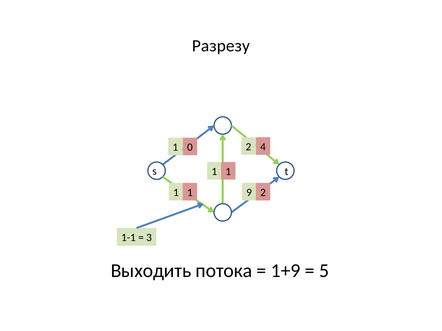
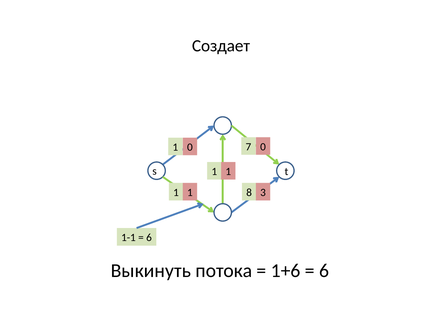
Разрезу: Разрезу -> Создает (221, 46)
2: 2 -> 7 (248, 147)
0 4: 4 -> 0 (263, 147)
9: 9 -> 8 (249, 193)
2: 2 -> 3 (263, 193)
3: 3 -> 6 (149, 238)
Выходить: Выходить -> Выкинуть (151, 271)
1+9: 1+9 -> 1+6 (286, 271)
5: 5 -> 6 (324, 271)
